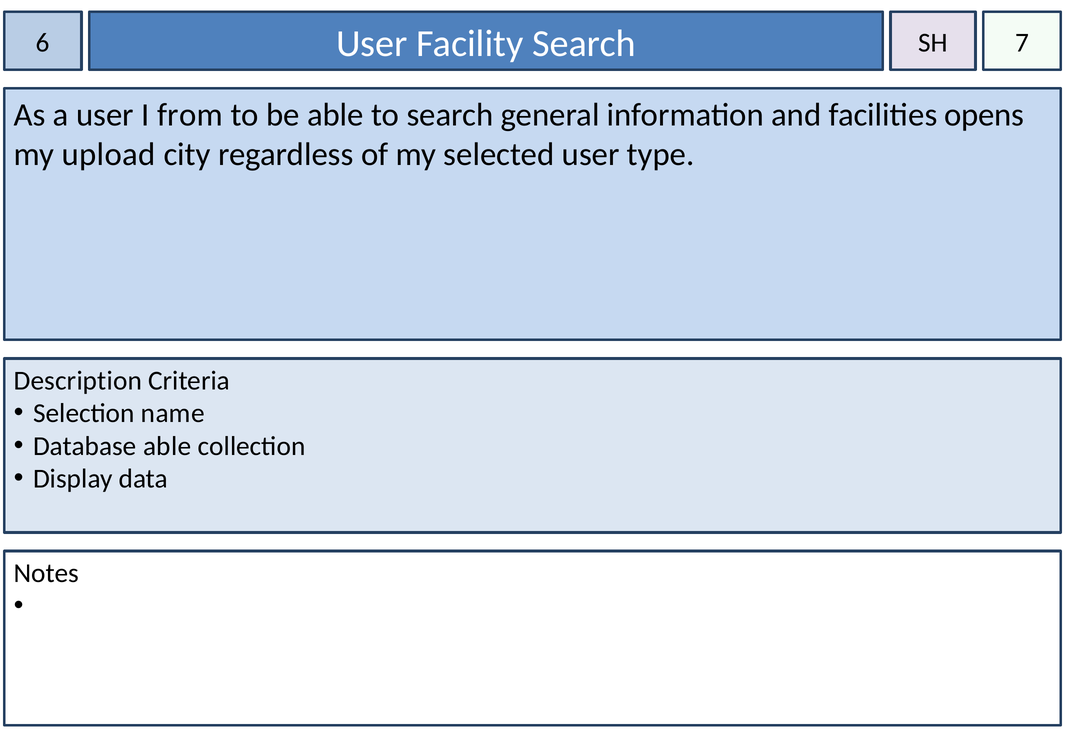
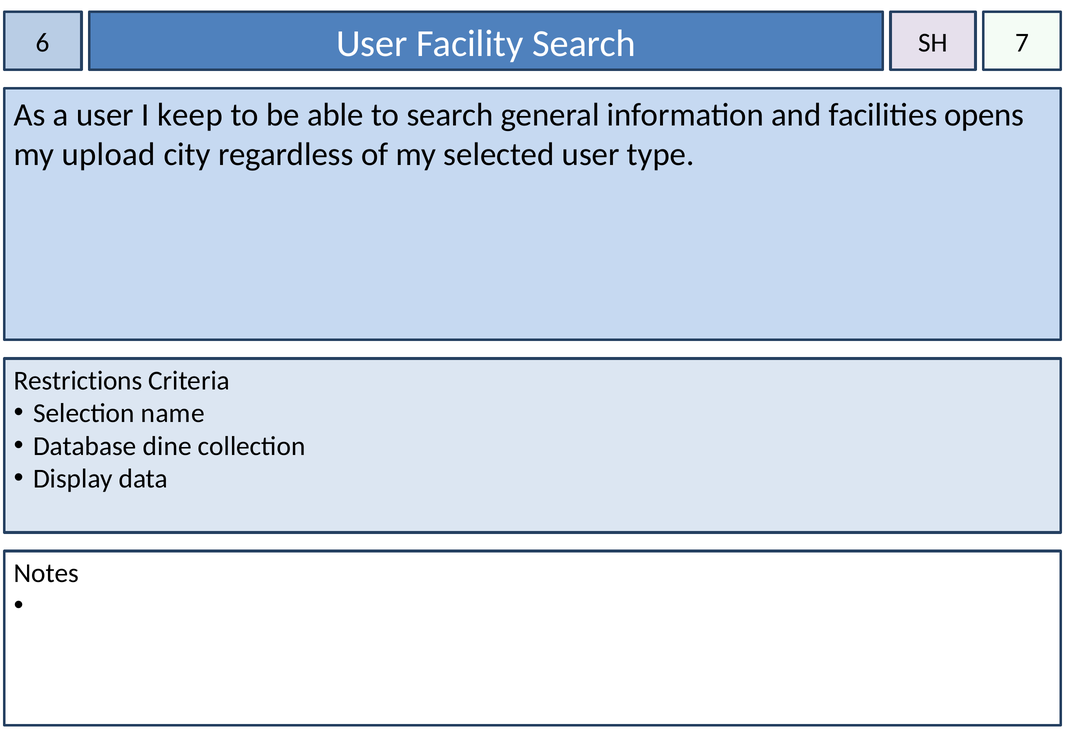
from: from -> keep (190, 115)
Description: Description -> Restrictions (78, 381)
Database able: able -> dine (167, 446)
